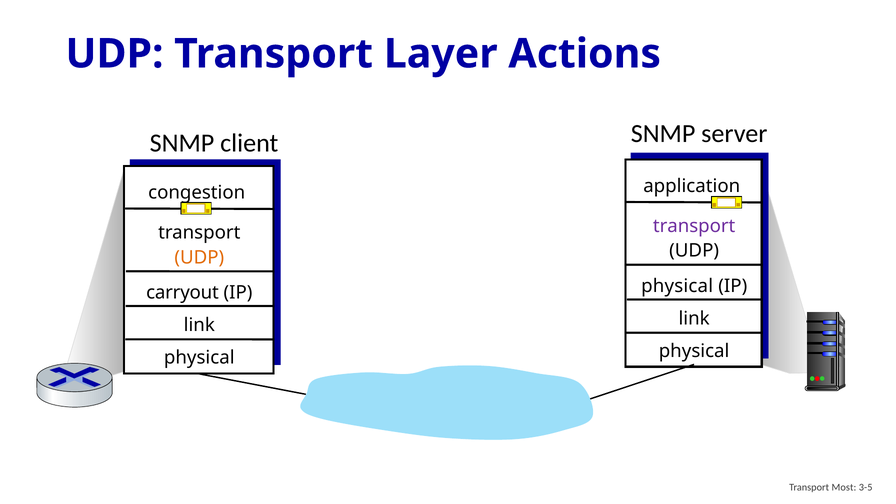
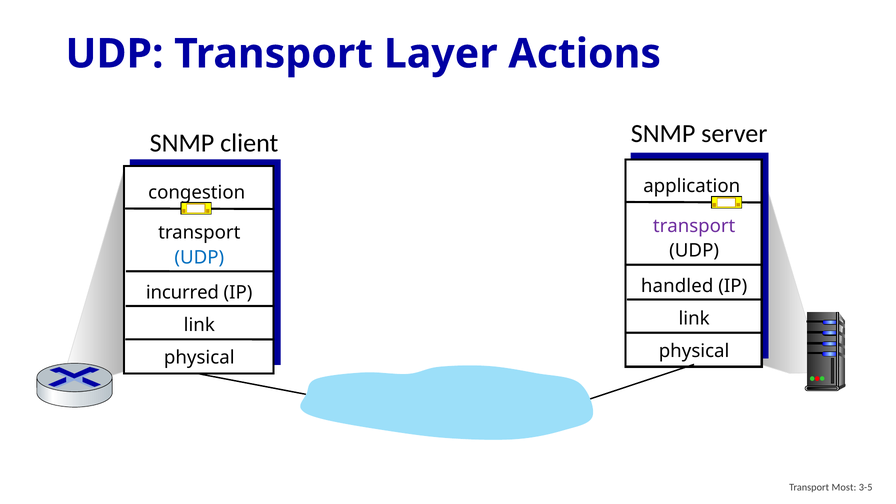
UDP colour: orange -> blue (199, 257)
physical: physical -> handled (677, 286)
carryout: carryout -> incurred (182, 293)
